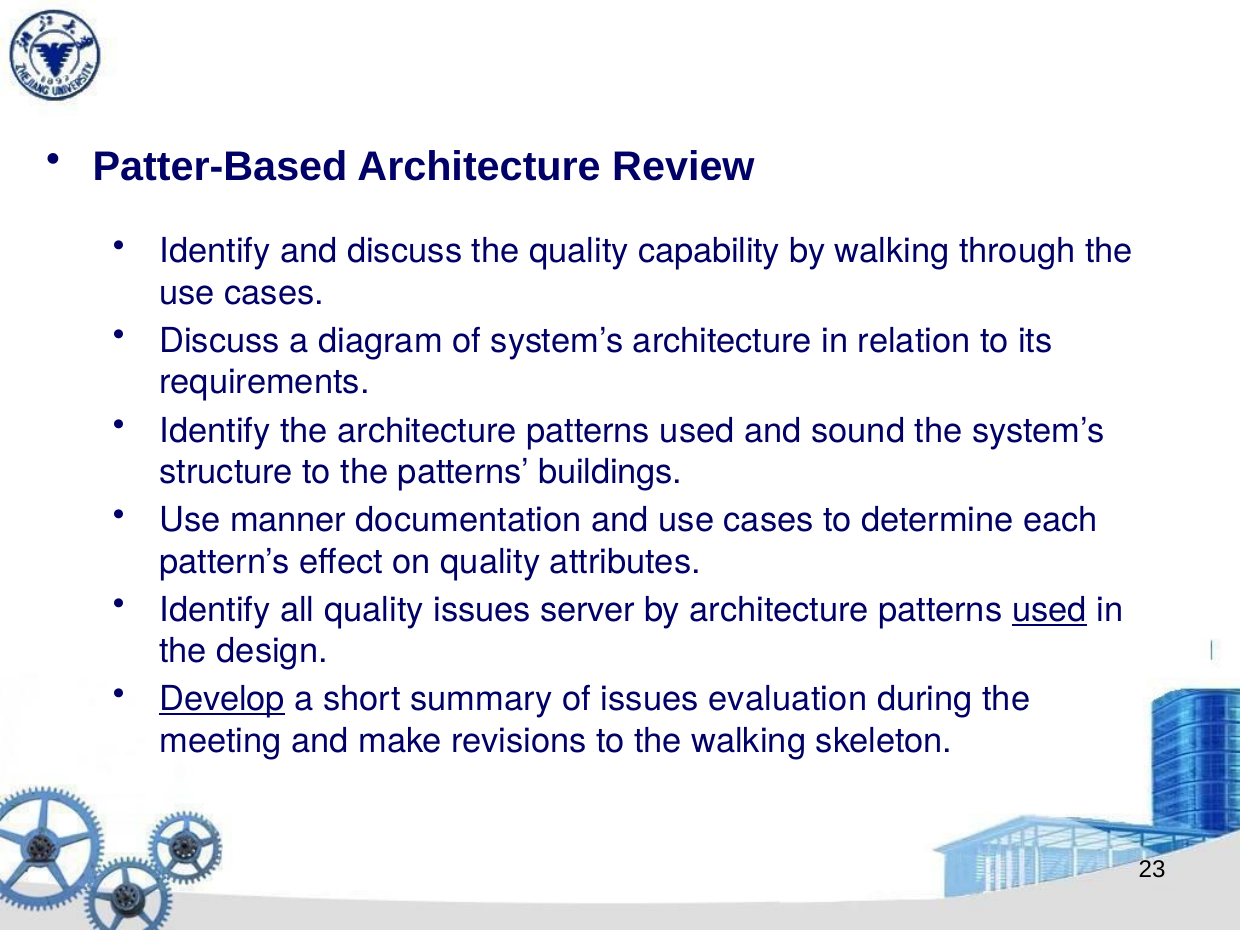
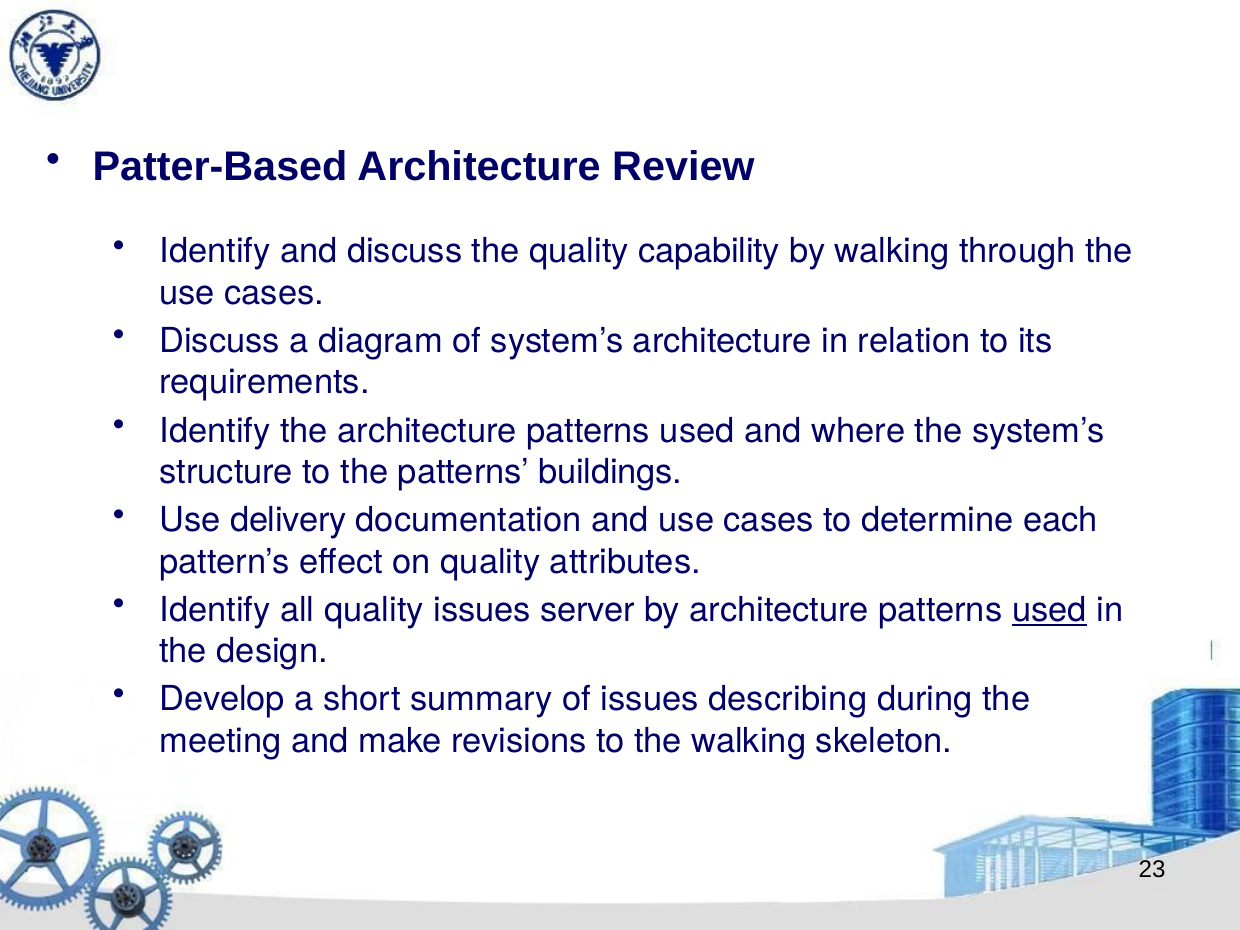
sound: sound -> where (858, 431)
manner: manner -> delivery (288, 520)
Develop underline: present -> none (222, 699)
evaluation: evaluation -> describing (788, 699)
